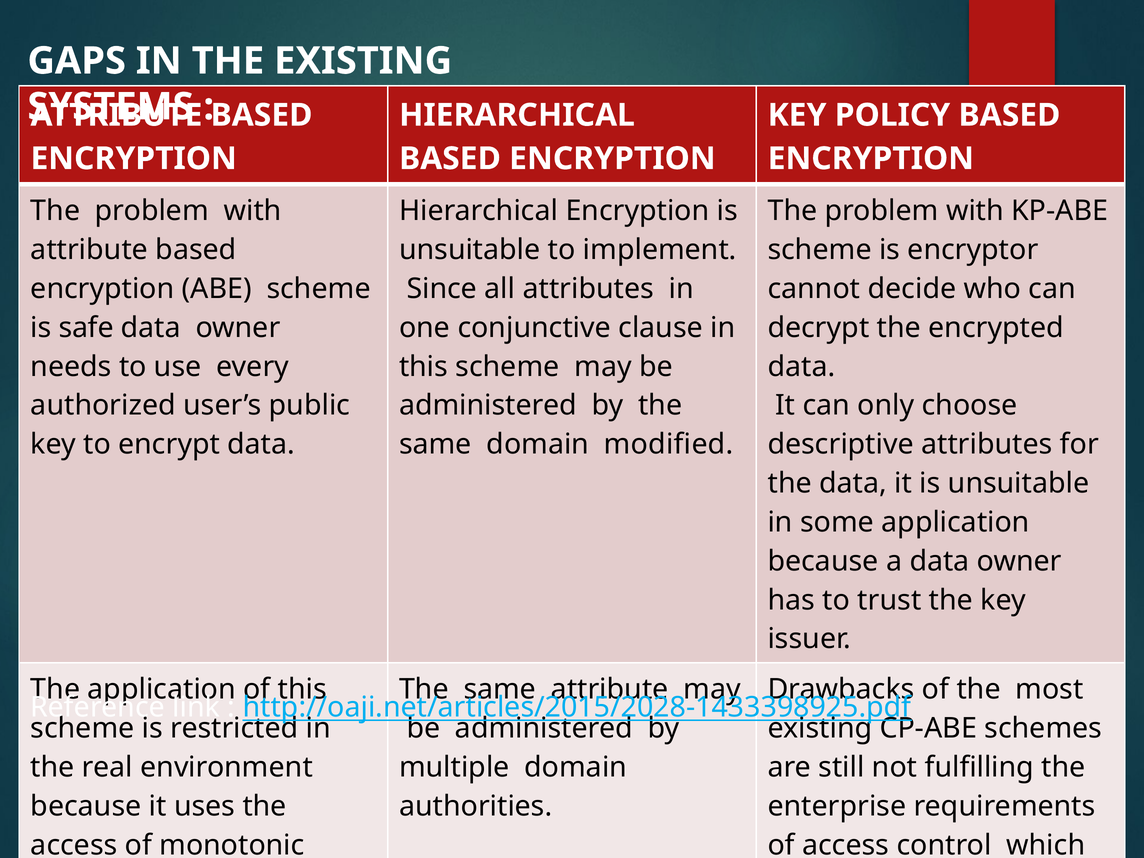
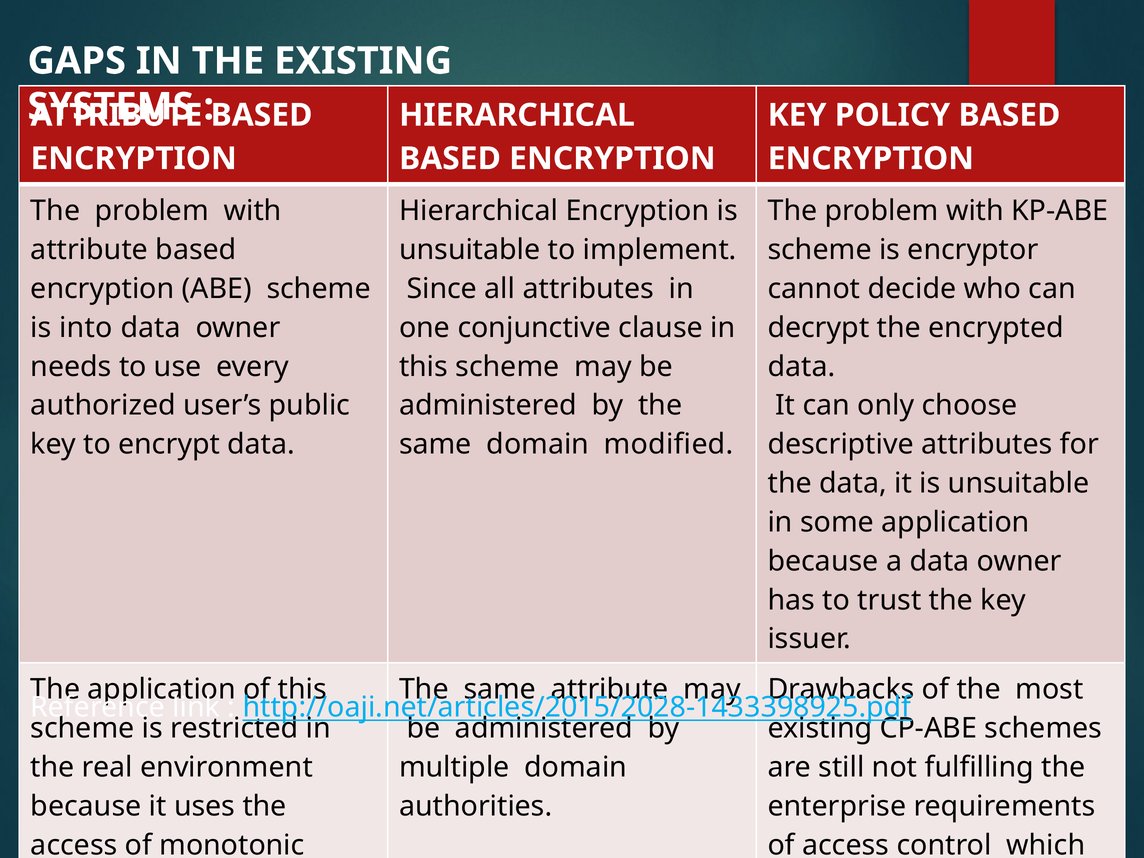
safe: safe -> into (86, 328)
